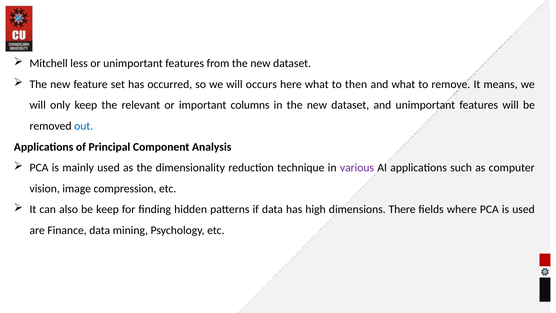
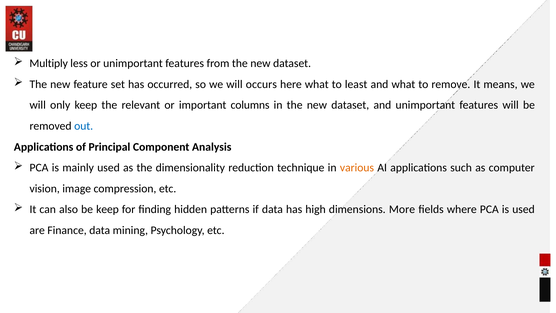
Mitchell: Mitchell -> Multiply (49, 63)
then: then -> least (356, 84)
various colour: purple -> orange (357, 168)
There: There -> More (402, 209)
